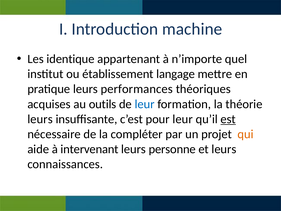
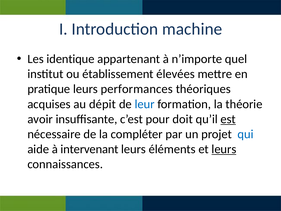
langage: langage -> élevées (176, 74)
outils: outils -> dépit (102, 104)
leurs: leurs -> avoir (40, 119)
pour leur: leur -> doit (183, 119)
qui colour: orange -> blue (246, 134)
personne: personne -> éléments (172, 149)
leurs underline: none -> present (224, 149)
